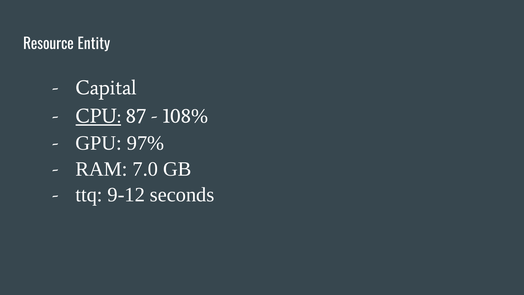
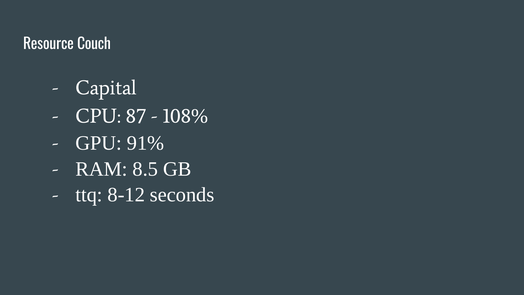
Entity: Entity -> Couch (94, 44)
CPU underline: present -> none (98, 116)
97%: 97% -> 91% (146, 143)
7.0: 7.0 -> 8.5 (145, 169)
9-12: 9-12 -> 8-12 (126, 195)
